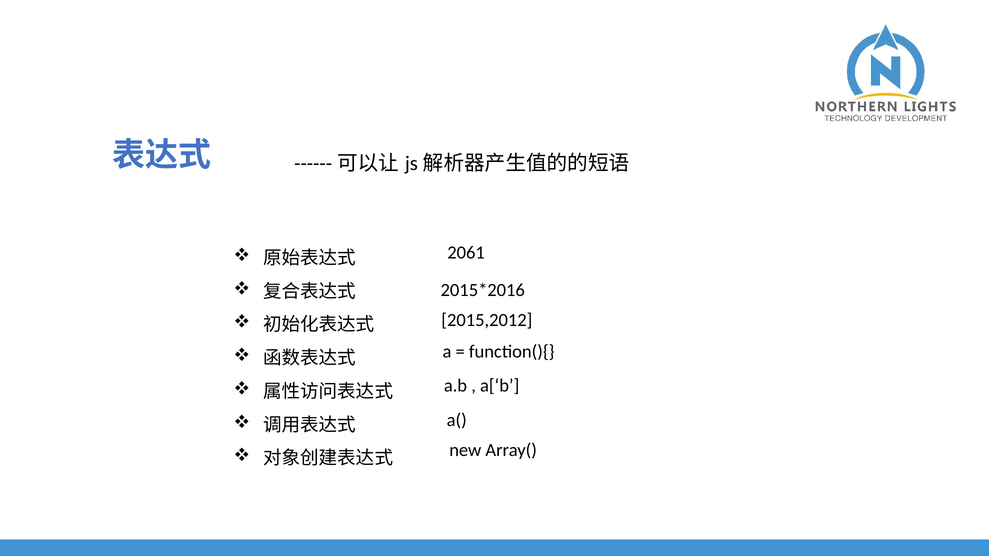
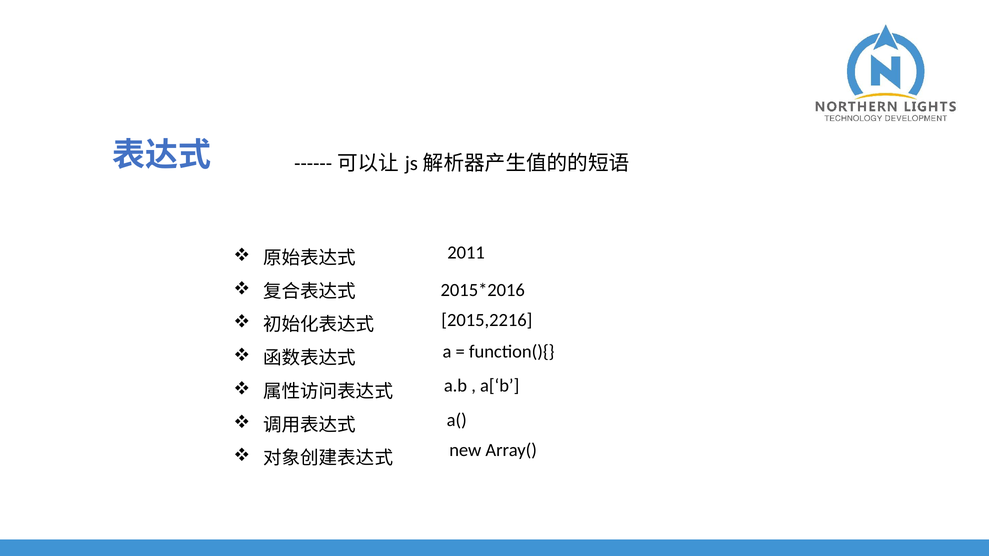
2061: 2061 -> 2011 (466, 253)
2015,2012: 2015,2012 -> 2015,2216 (487, 320)
